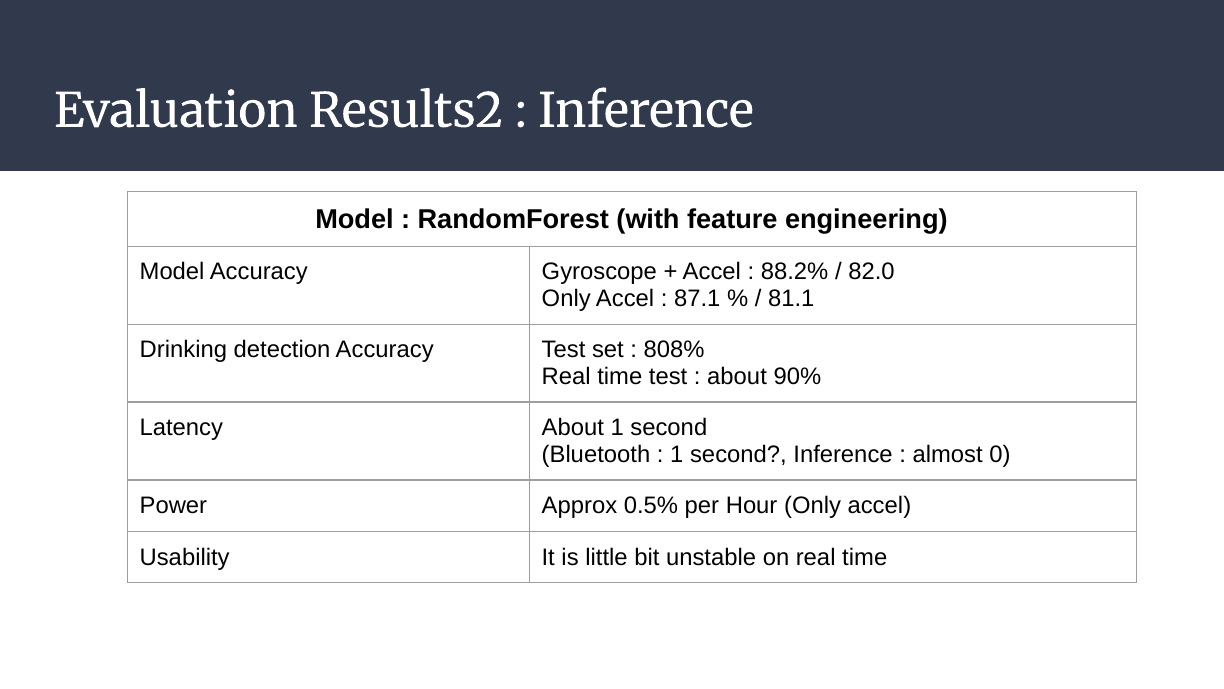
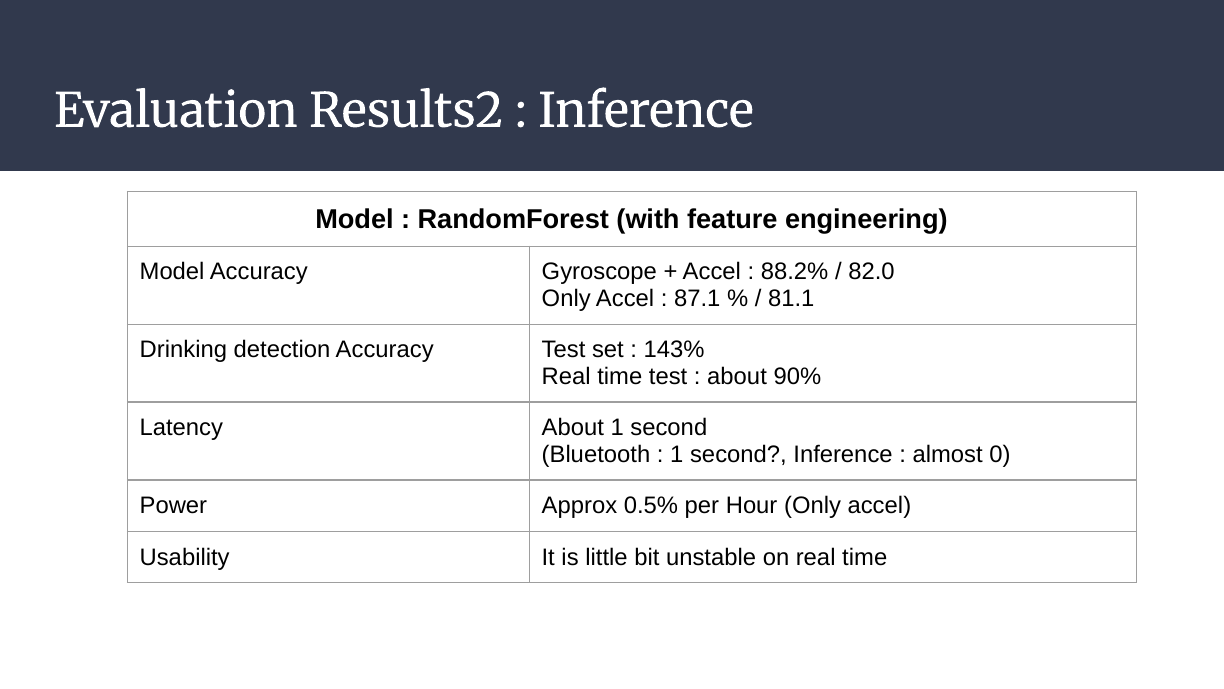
808%: 808% -> 143% (674, 350)
